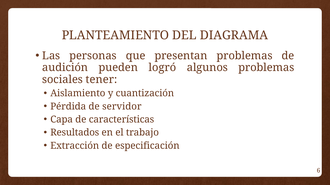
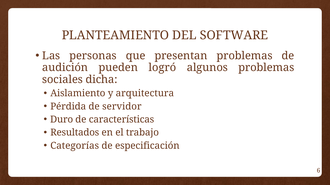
DIAGRAMA: DIAGRAMA -> SOFTWARE (234, 36)
tener: tener -> dicha (102, 80)
cuantización: cuantización -> arquitectura (145, 94)
Capa: Capa -> Duro (62, 120)
Extracción: Extracción -> Categorías (75, 146)
